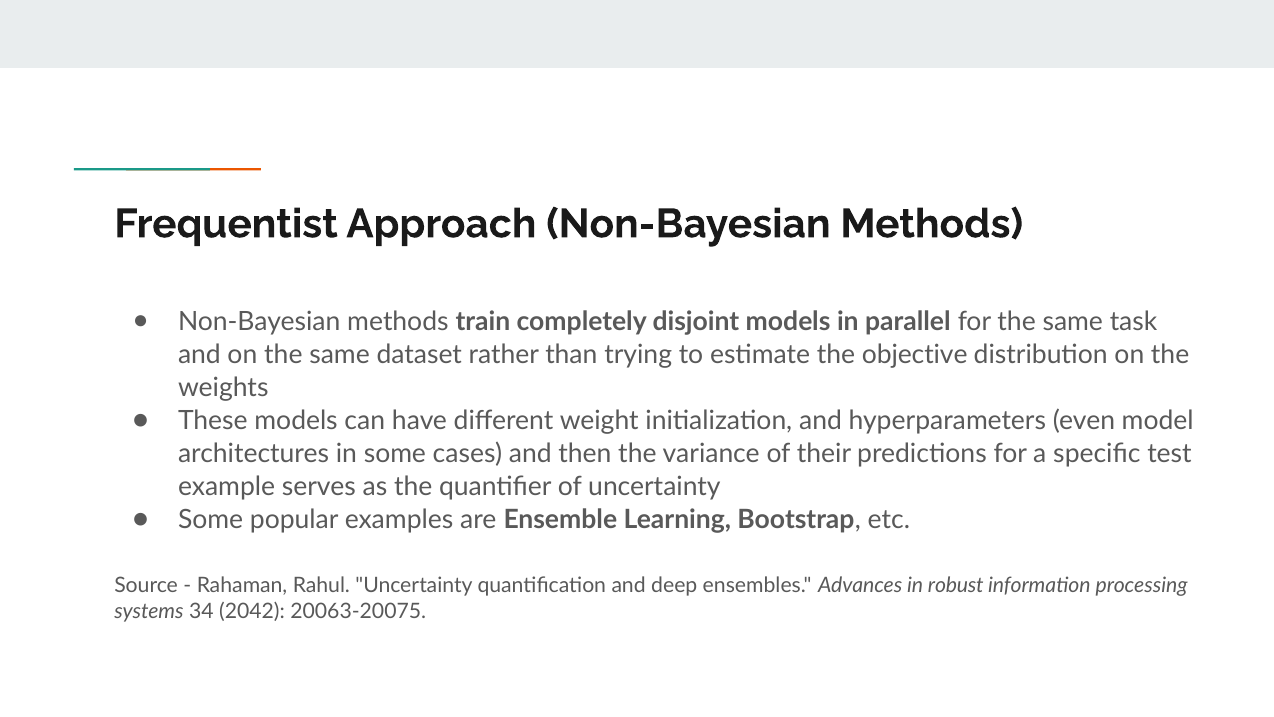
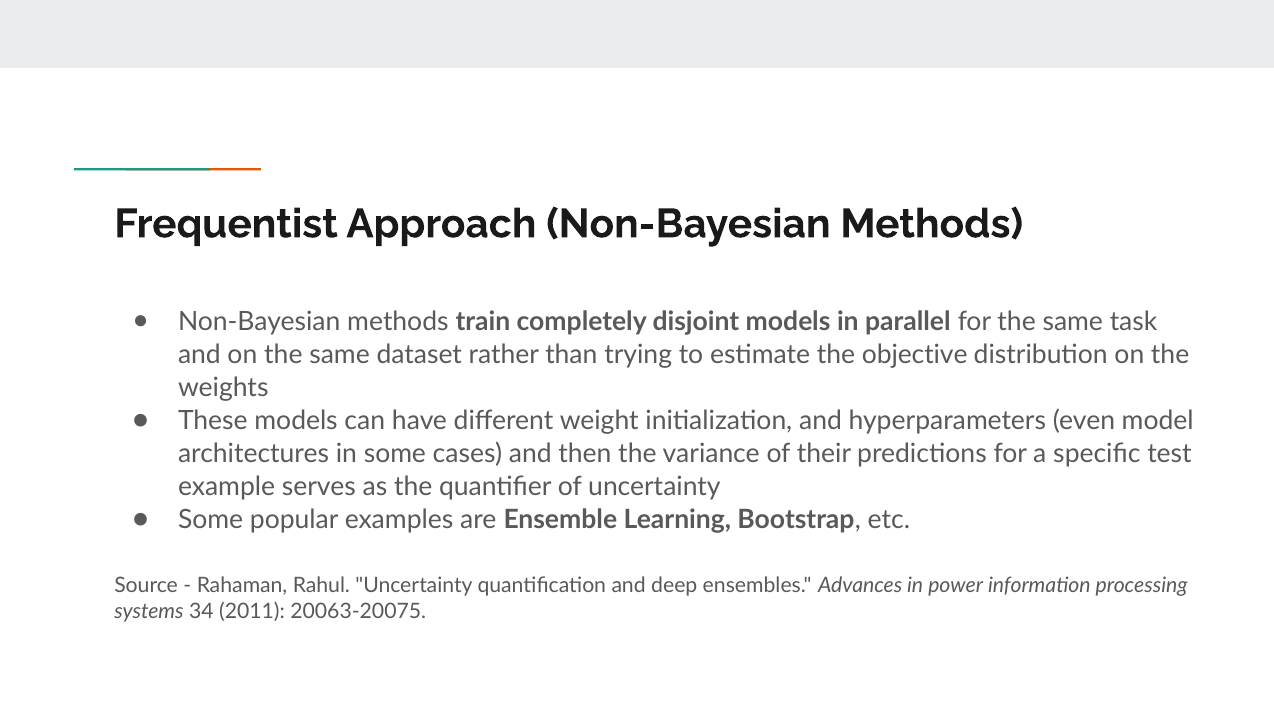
robust: robust -> power (956, 585)
2042: 2042 -> 2011 (252, 611)
